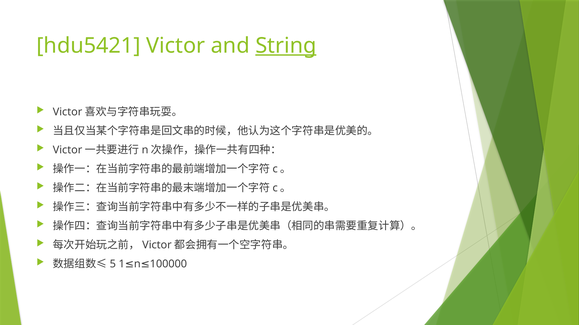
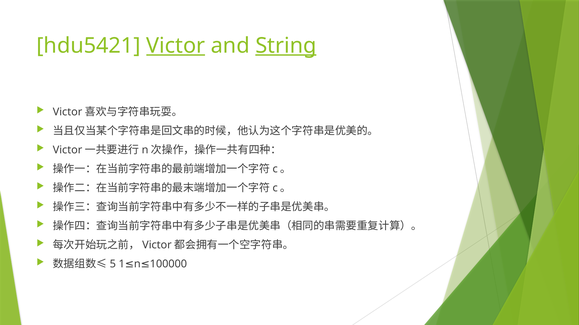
Victor underline: none -> present (176, 46)
